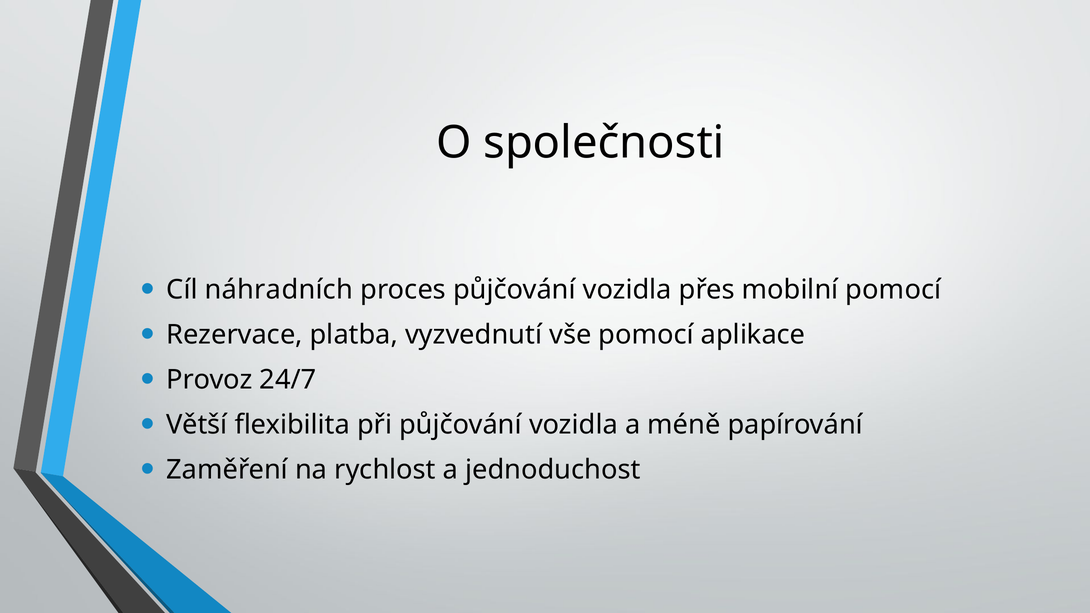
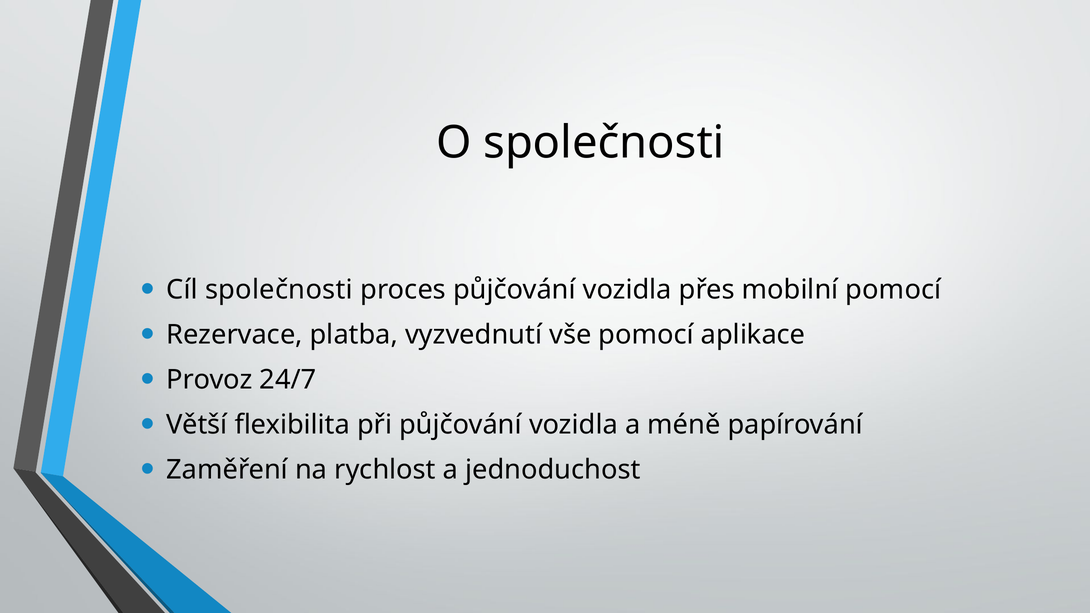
Cíl náhradních: náhradních -> společnosti (279, 290)
